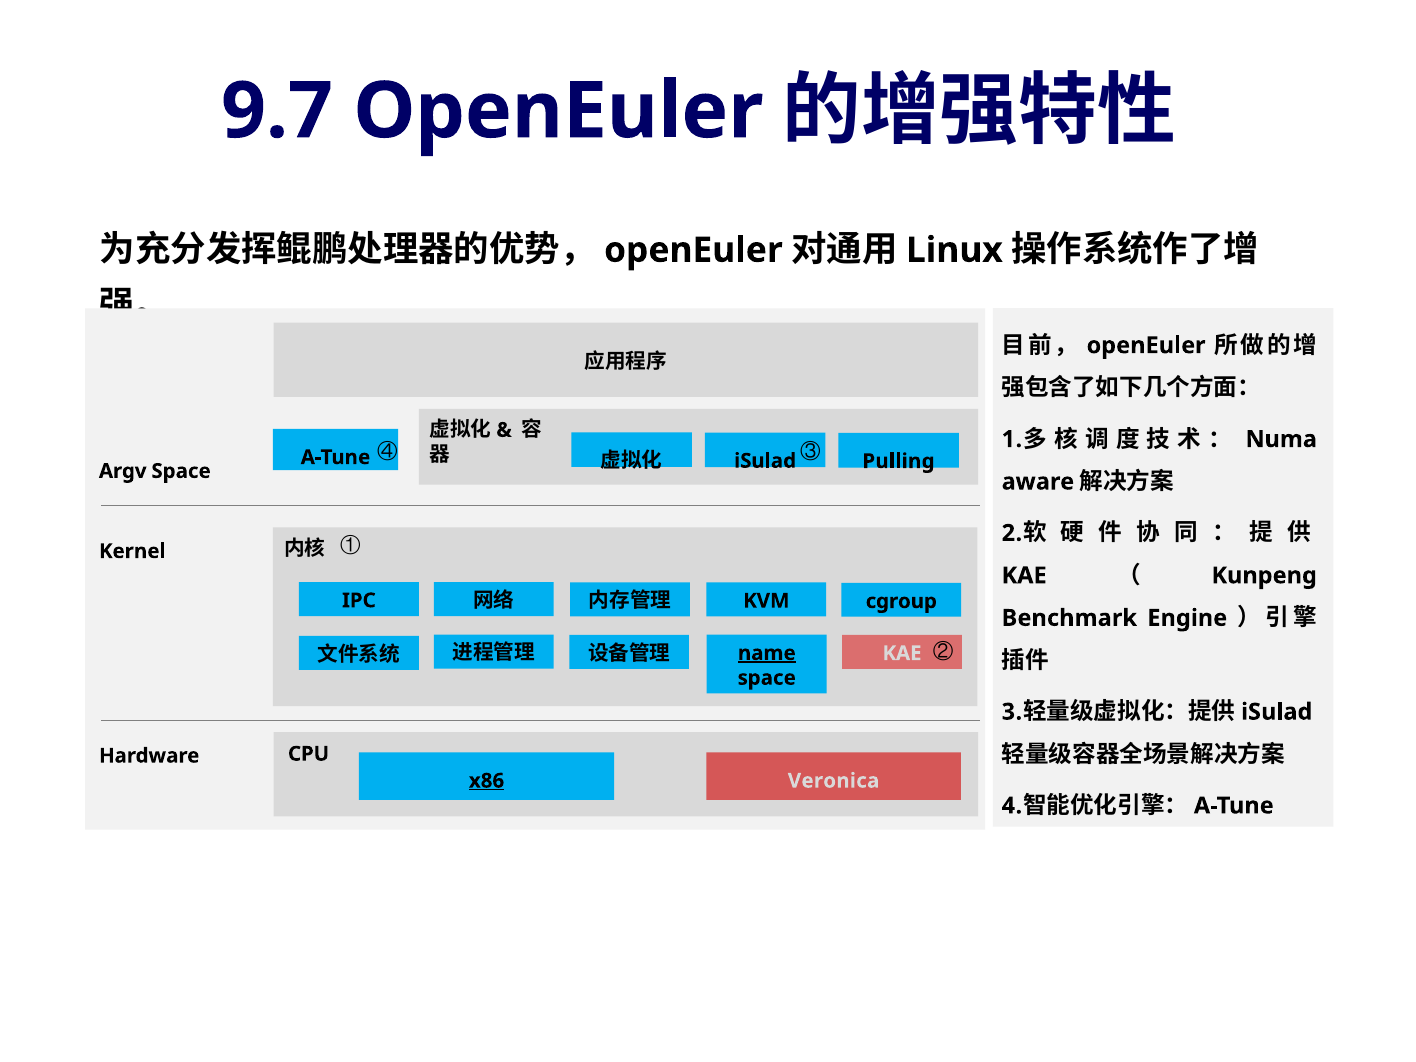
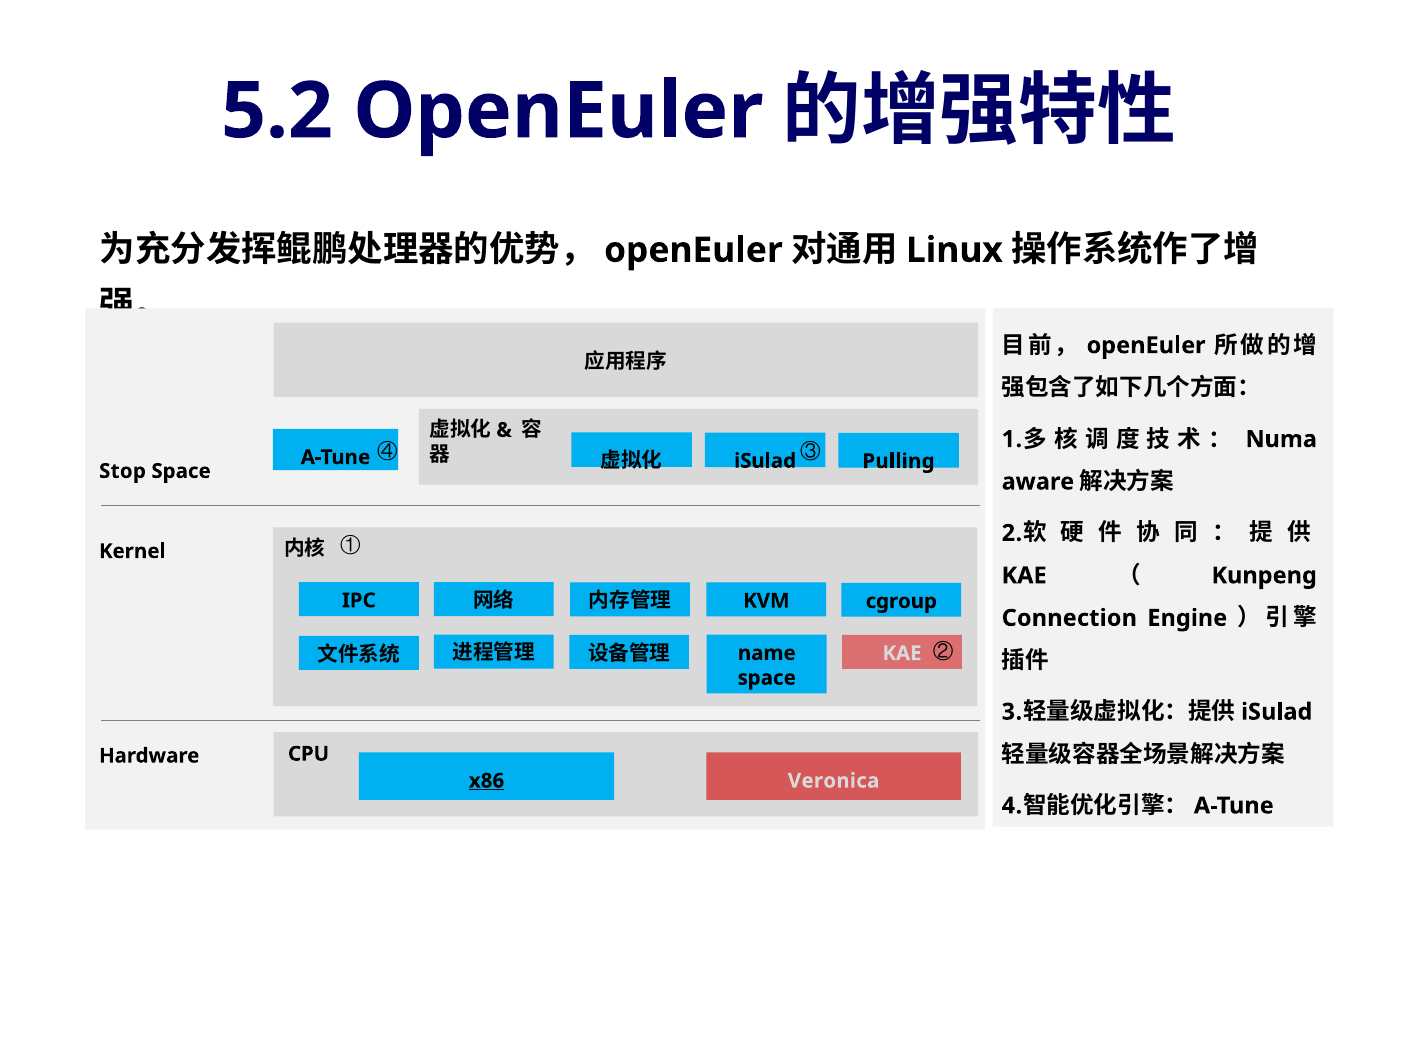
9.7: 9.7 -> 5.2 (277, 111)
Argv: Argv -> Stop (123, 471)
Benchmark: Benchmark -> Connection (1069, 618)
name underline: present -> none (767, 653)
